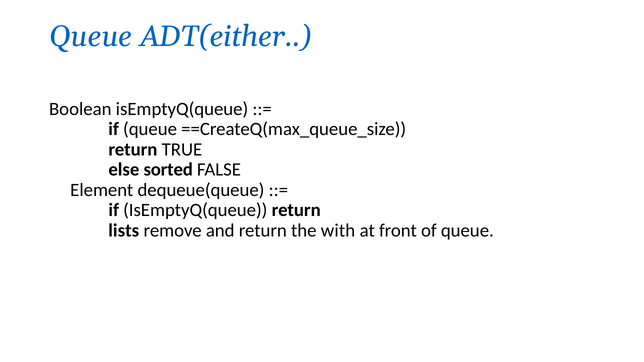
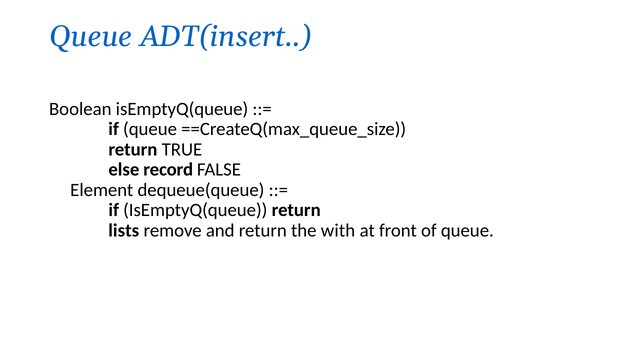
ADT(either: ADT(either -> ADT(insert (226, 36)
sorted: sorted -> record (168, 170)
